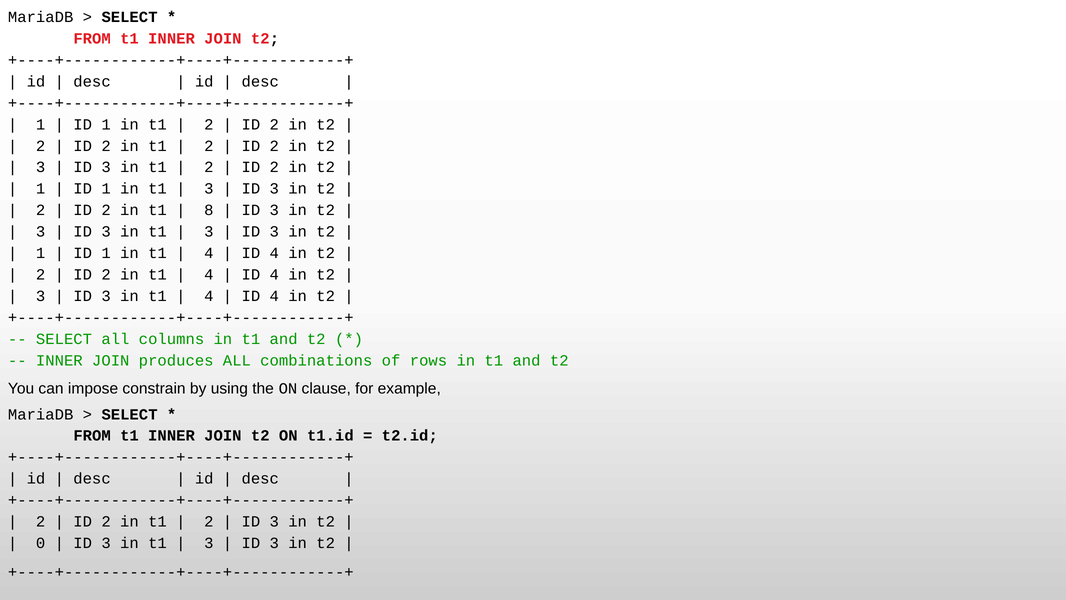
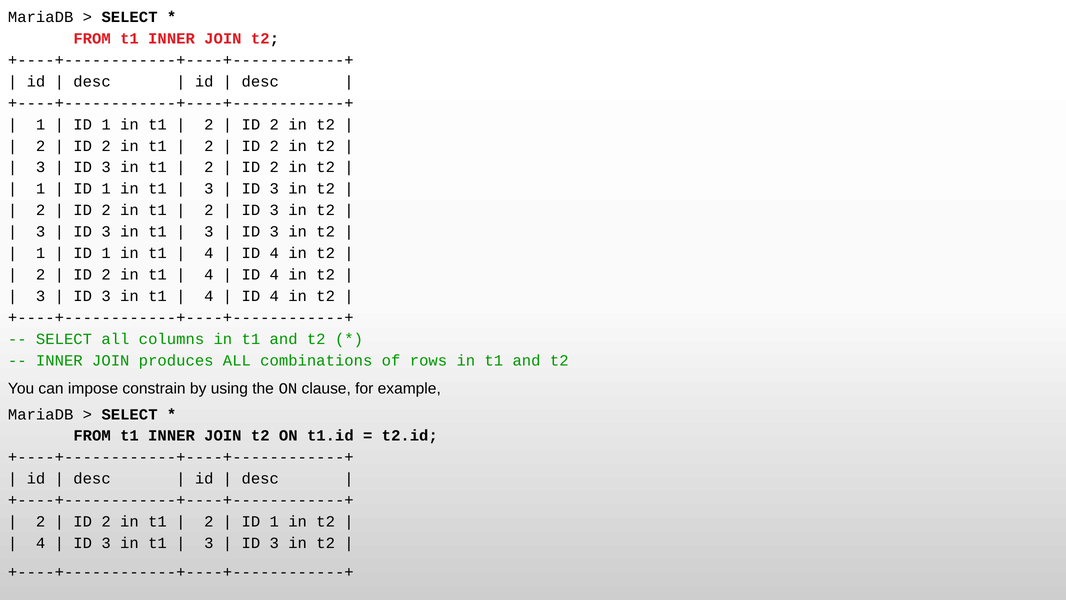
8: 8 -> 2 (209, 210)
3: 3 -> 1 (274, 521)
0: 0 -> 4 (41, 543)
